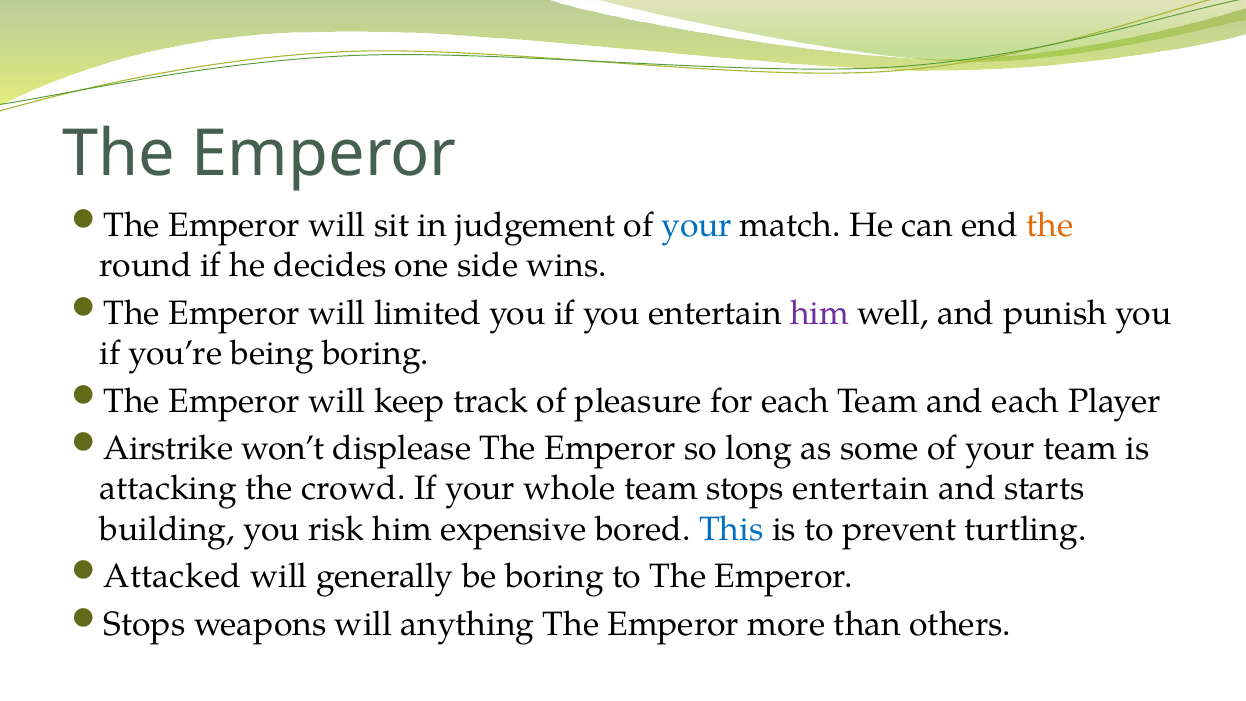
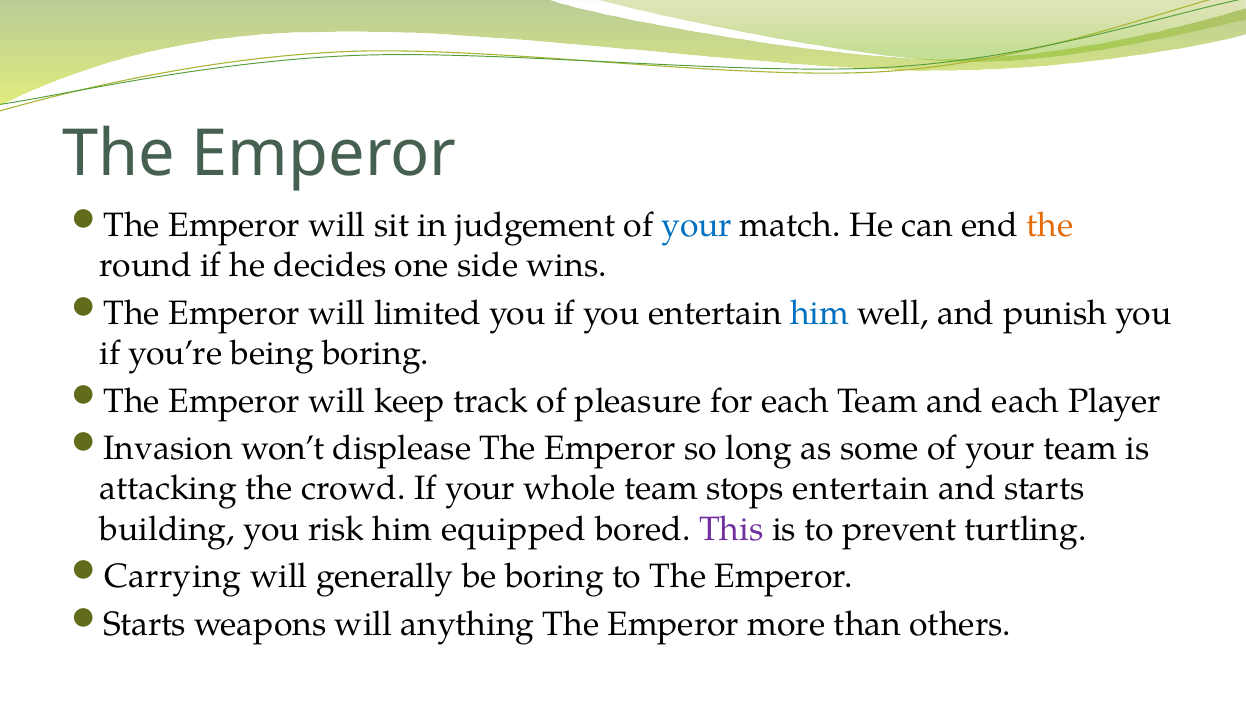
him colour: purple -> blue (820, 313)
Airstrike: Airstrike -> Invasion (168, 448)
expensive: expensive -> equipped (513, 529)
This colour: blue -> purple (731, 529)
Attacked: Attacked -> Carrying (172, 577)
Stops: Stops -> Starts (145, 624)
